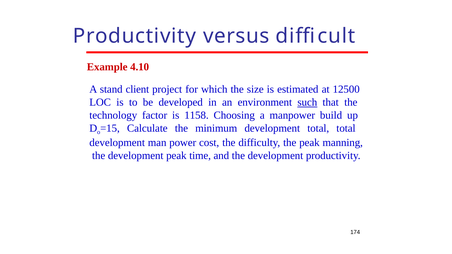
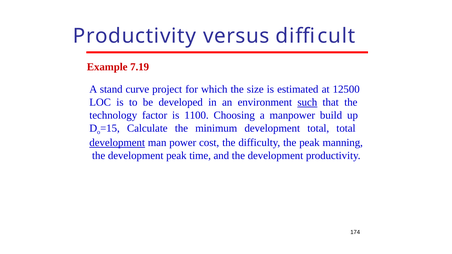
4.10: 4.10 -> 7.19 (140, 67)
client: client -> curve (137, 89)
1158: 1158 -> 1100 (197, 115)
development underline: none -> present (117, 143)
